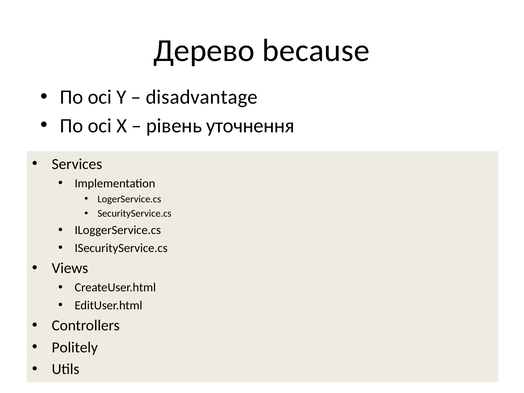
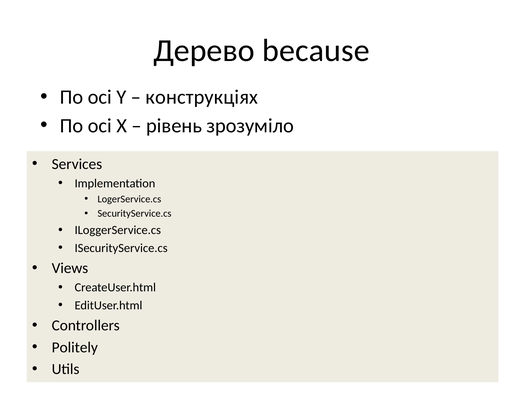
disadvantage: disadvantage -> конструкціях (202, 97)
уточнення: уточнення -> зрозуміло (250, 126)
